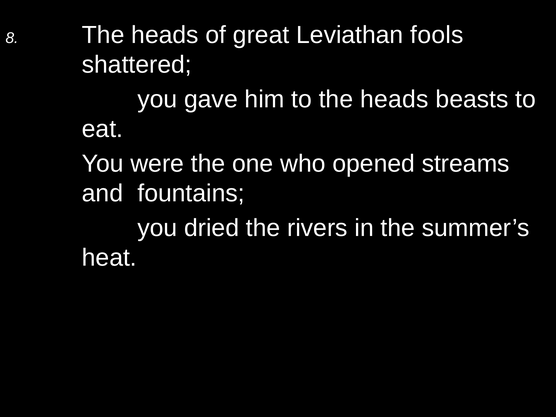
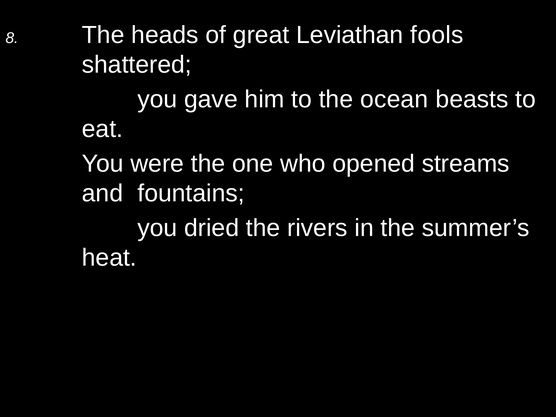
to the heads: heads -> ocean (394, 99)
